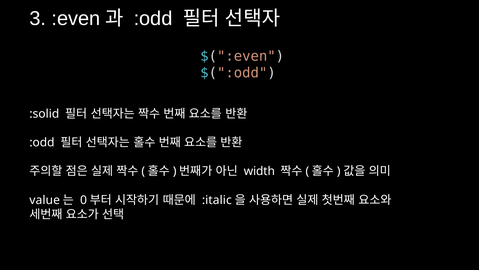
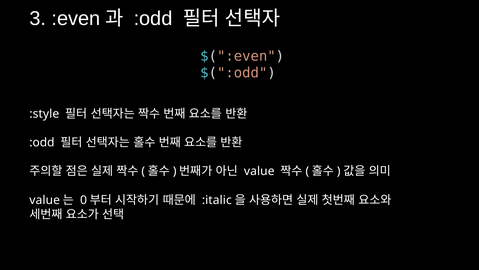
:solid: :solid -> :style (44, 114)
width: width -> value (259, 171)
